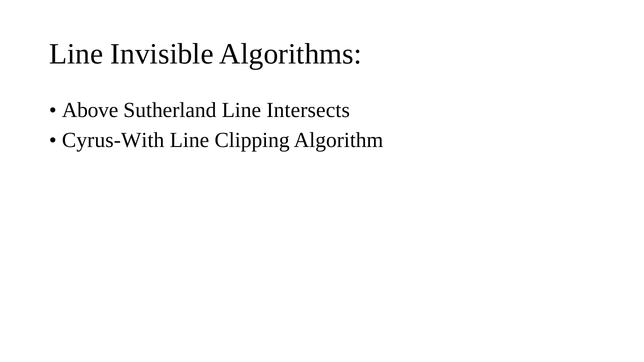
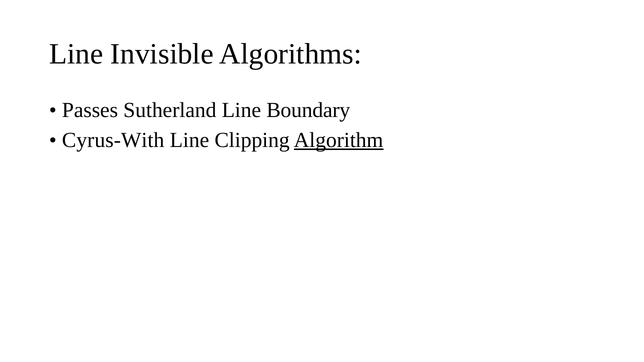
Above: Above -> Passes (90, 110)
Intersects: Intersects -> Boundary (308, 110)
Algorithm underline: none -> present (339, 140)
